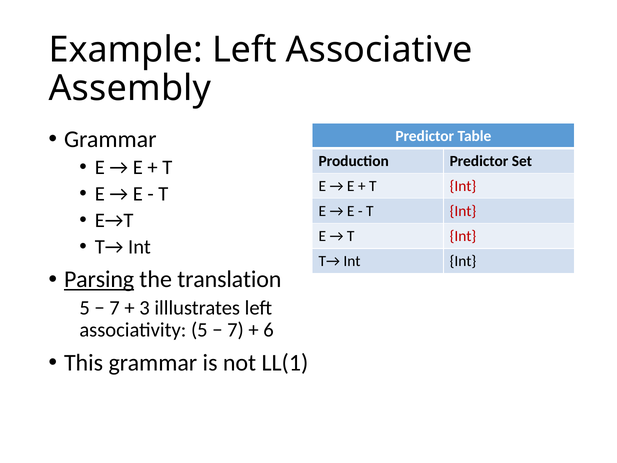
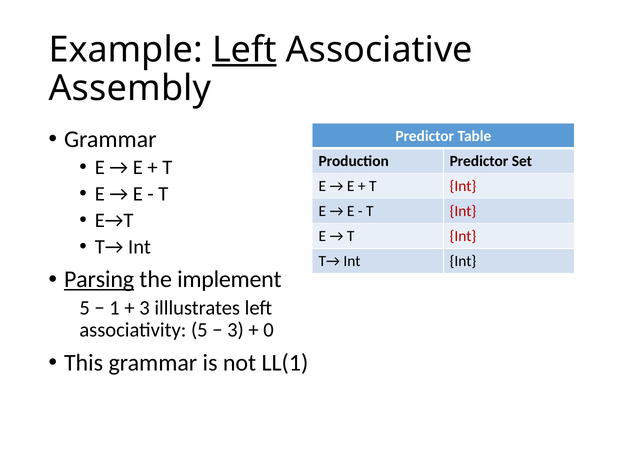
Left underline: none -> present (244, 50)
translation: translation -> implement (229, 279)
7: 7 -> 1 (115, 308)
7: 7 -> 3 (236, 330)
6: 6 -> 0 (269, 330)
